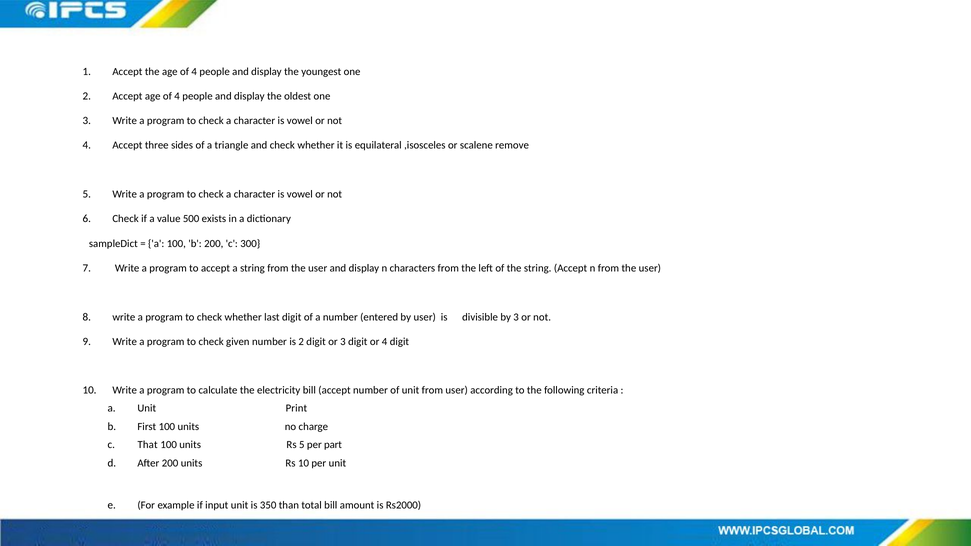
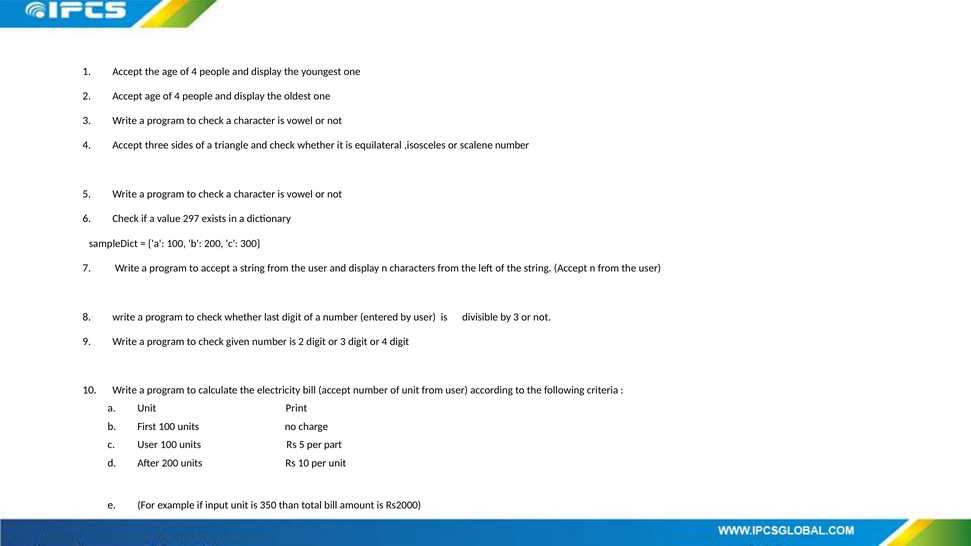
scalene remove: remove -> number (512, 145)
500: 500 -> 297 (191, 219)
c That: That -> User (148, 445)
